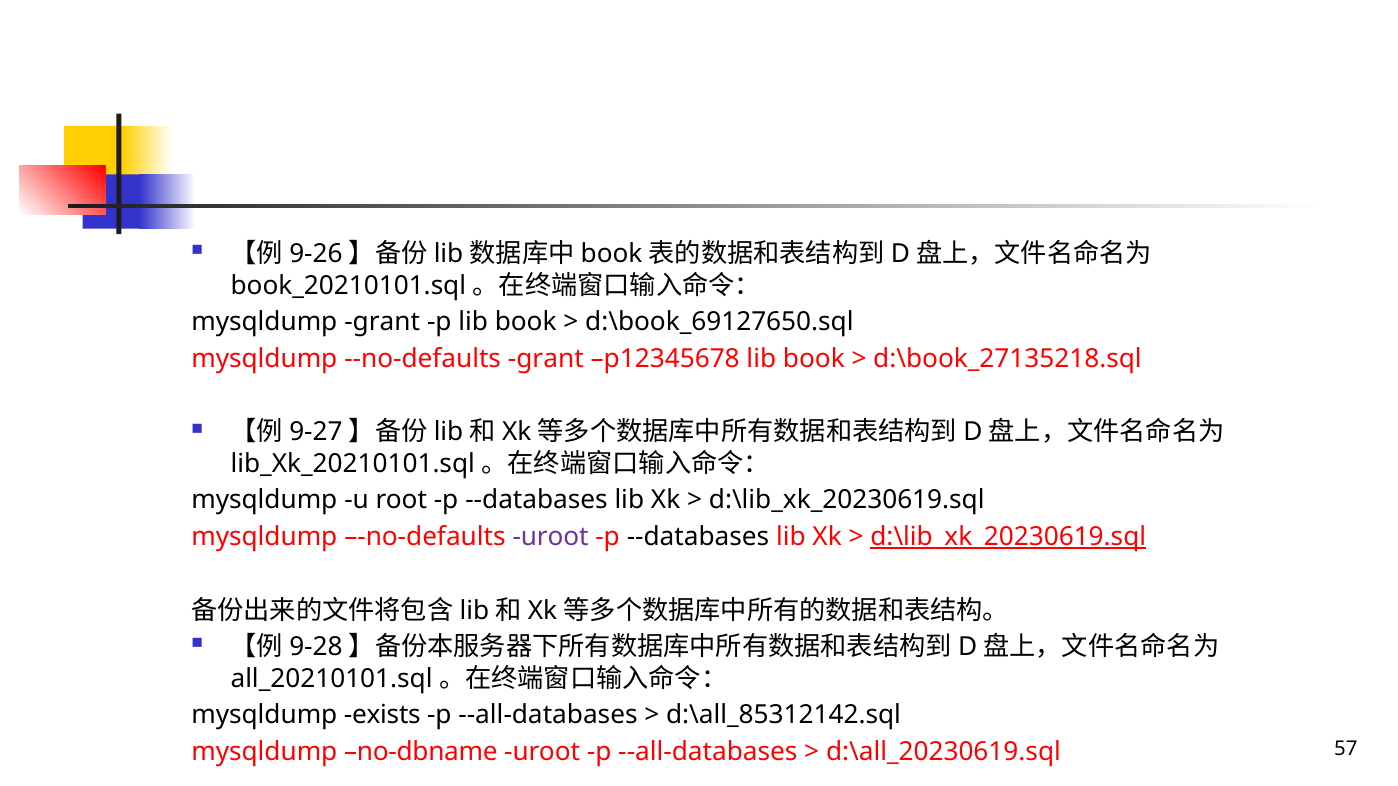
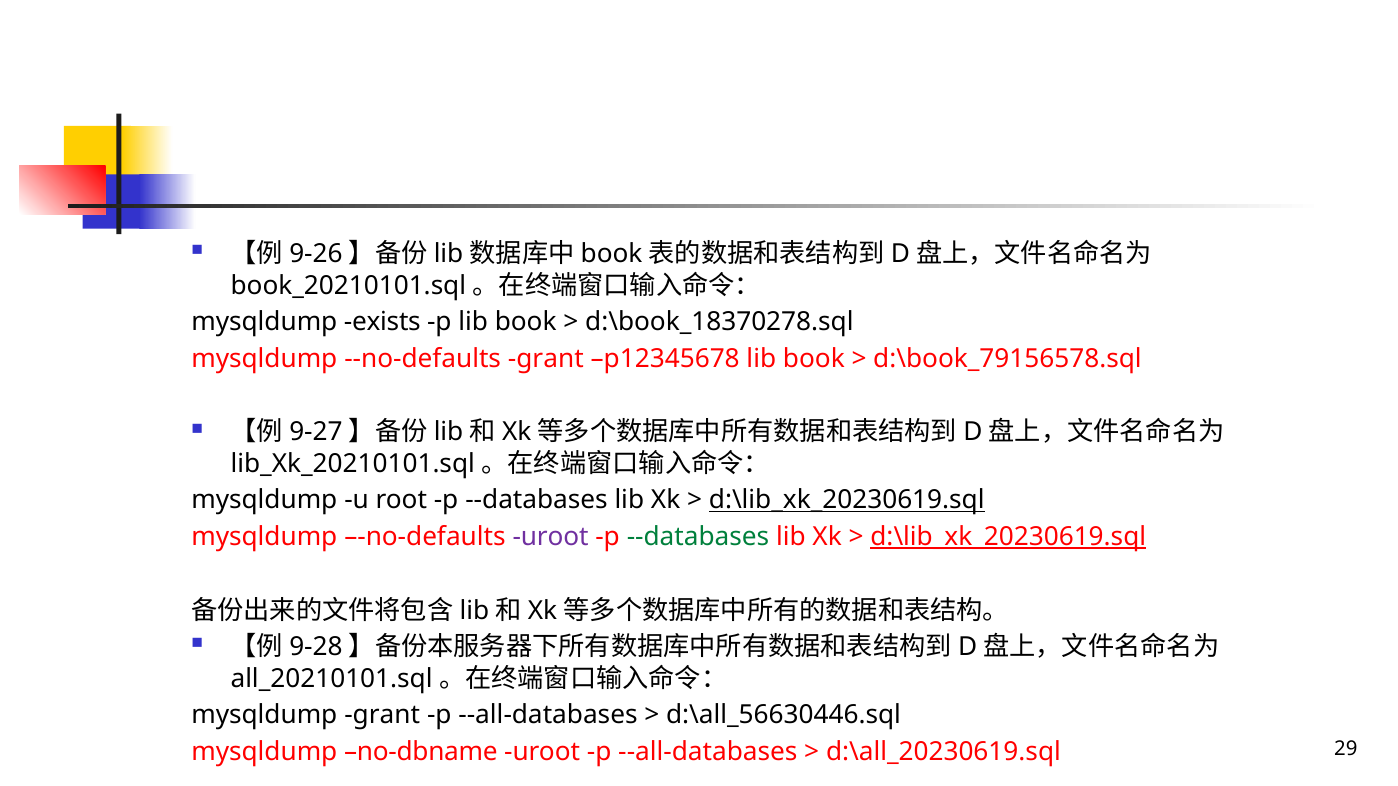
mysqldump grant: grant -> exists (382, 322)
d:\book_69127650.sql: d:\book_69127650.sql -> d:\book_18370278.sql (719, 322)
d:\book_27135218.sql: d:\book_27135218.sql -> d:\book_79156578.sql (1007, 359)
d:\lib_xk_20230619.sql underline: none -> present (847, 501)
--databases colour: black -> green (698, 537)
mysqldump exists: exists -> grant (382, 716)
d:\all_85312142.sql: d:\all_85312142.sql -> d:\all_56630446.sql (784, 716)
57: 57 -> 29 (1346, 749)
